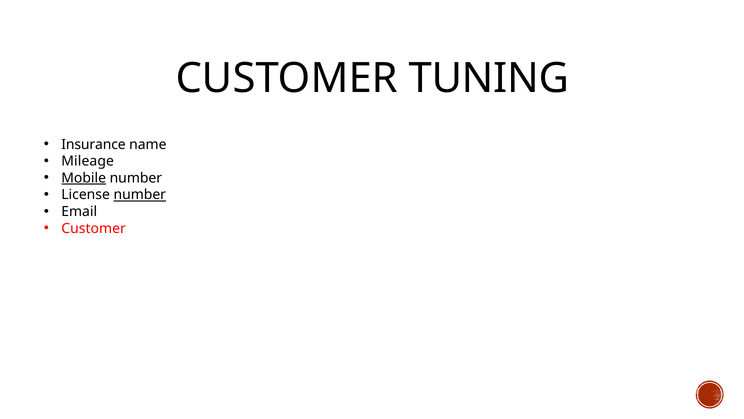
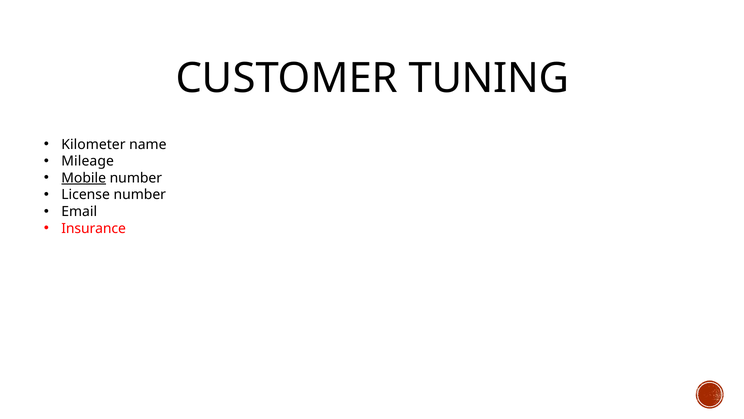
Insurance: Insurance -> Kilometer (93, 144)
number underline: present -> none (140, 195)
Customer: Customer -> Insurance (94, 228)
